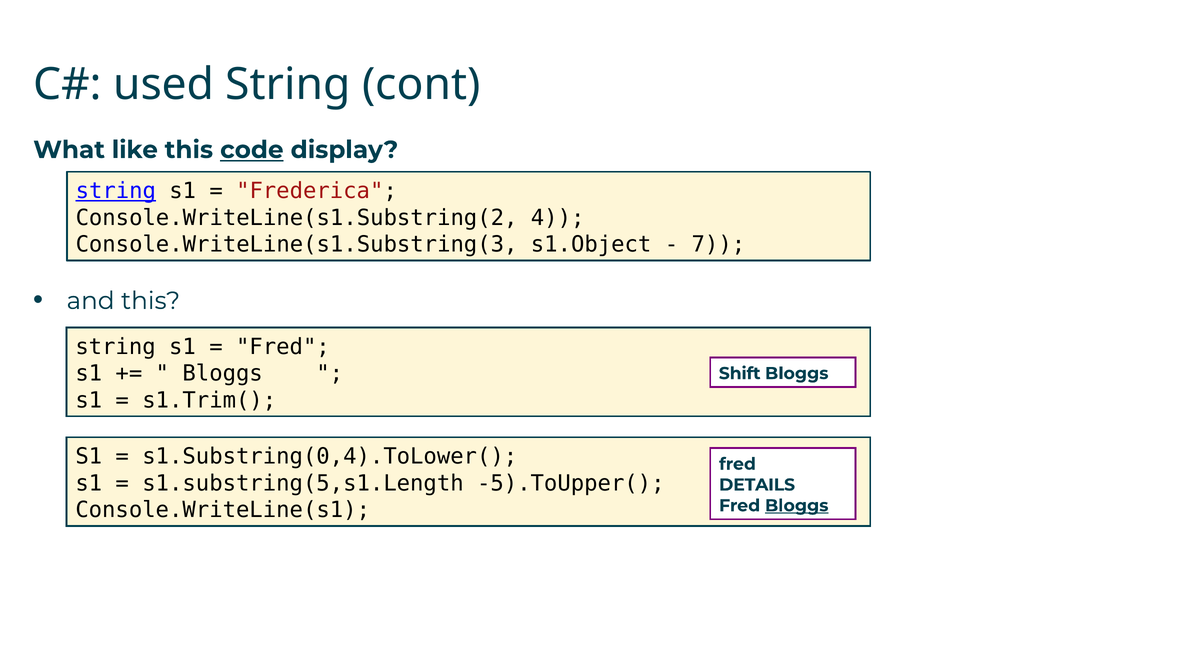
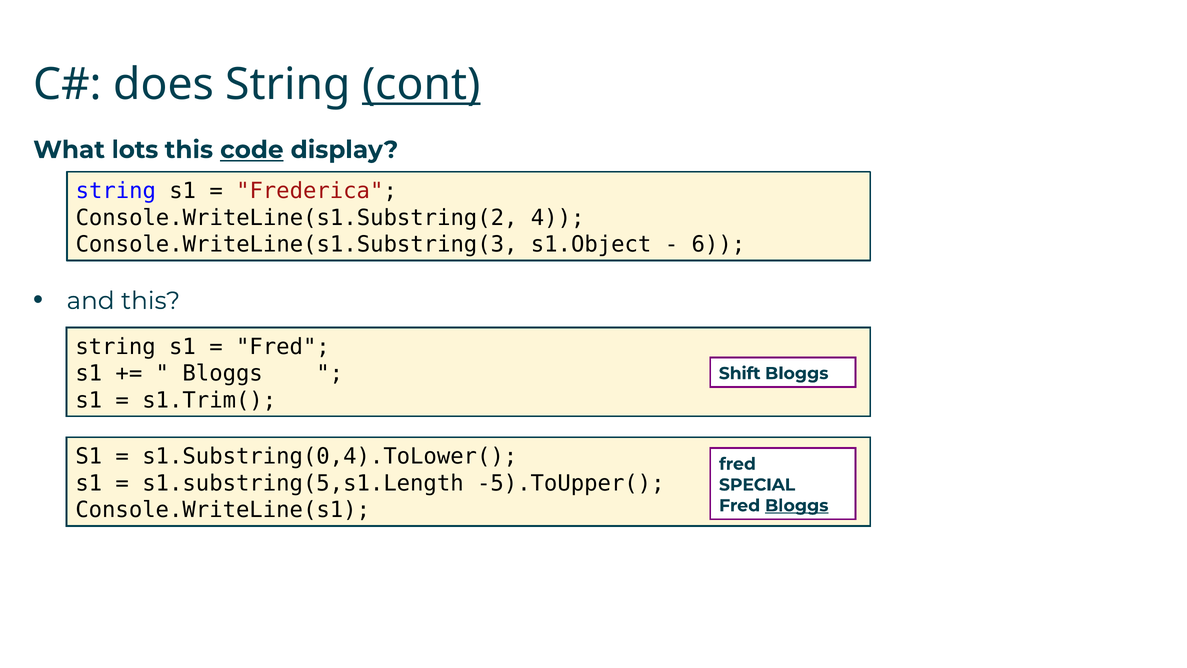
used: used -> does (164, 85)
cont underline: none -> present (421, 85)
like: like -> lots (135, 150)
string underline: present -> none (116, 191)
7: 7 -> 6 (718, 244)
DETAILS: DETAILS -> SPECIAL (757, 485)
